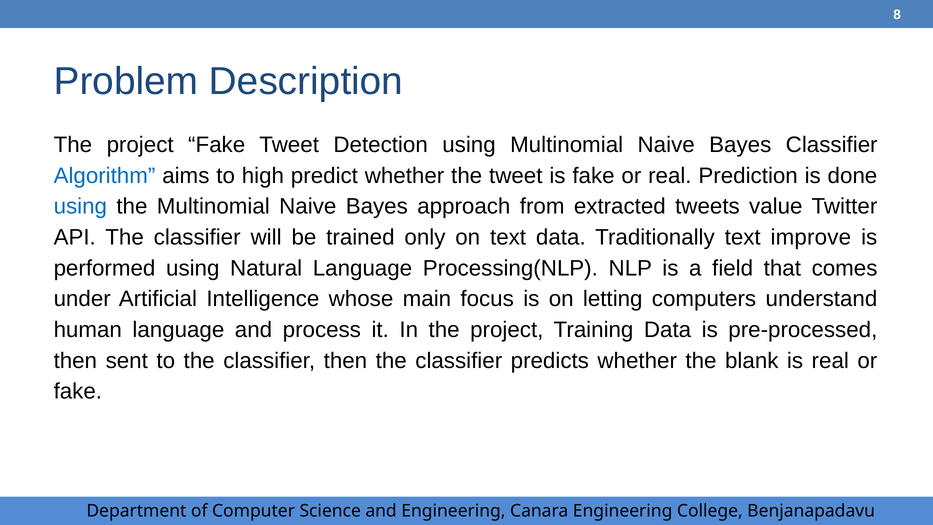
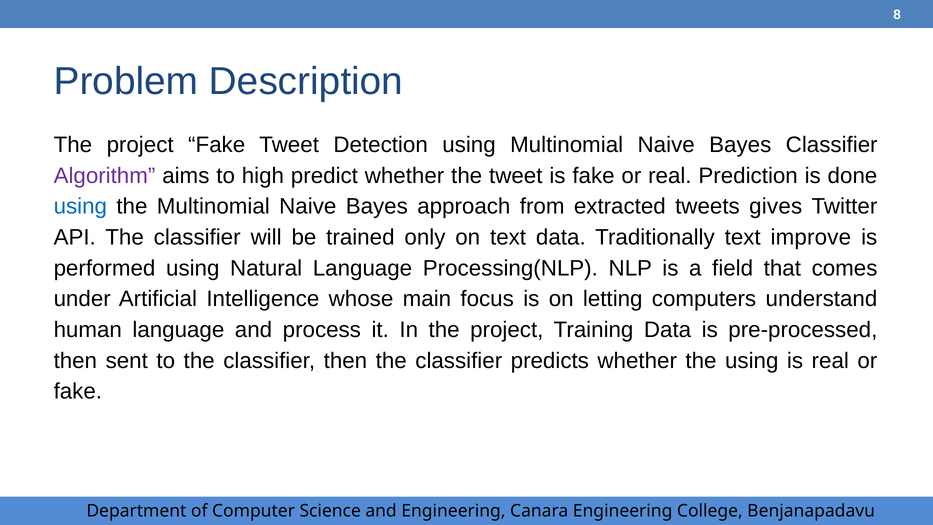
Algorithm colour: blue -> purple (104, 176)
value: value -> gives (776, 207)
the blank: blank -> using (752, 361)
